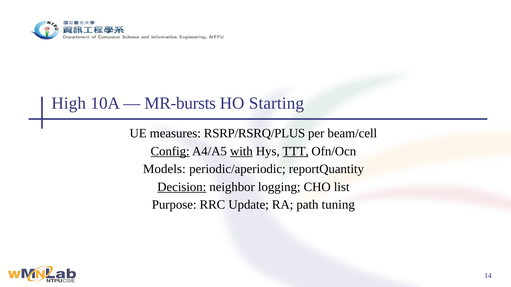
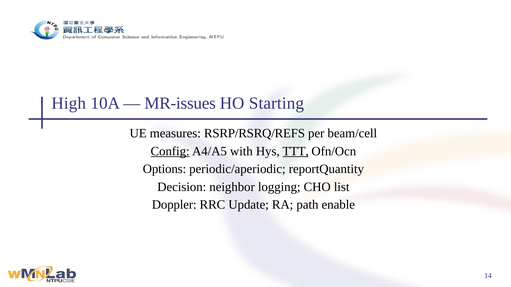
MR-bursts: MR-bursts -> MR-issues (180, 103)
RSRP/RSRQ/PLUS: RSRP/RSRQ/PLUS -> RSRP/RSRQ/REFS (255, 134)
with underline: present -> none (241, 151)
Models: Models -> Options (164, 169)
Decision underline: present -> none (182, 187)
Purpose: Purpose -> Doppler (174, 205)
tuning: tuning -> enable (338, 205)
